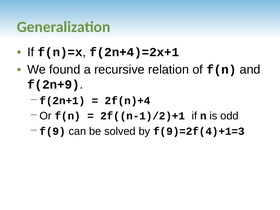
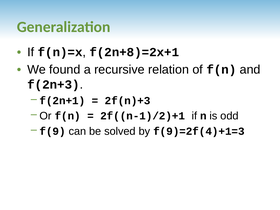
f(2n+4)=2x+1: f(2n+4)=2x+1 -> f(2n+8)=2x+1 (134, 52)
f(2n+9: f(2n+9 -> f(2n+3 (53, 85)
2f(n)+4: 2f(n)+4 -> 2f(n)+3 (128, 101)
